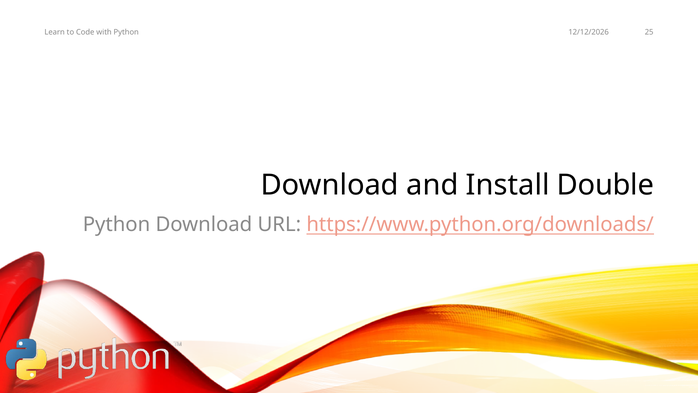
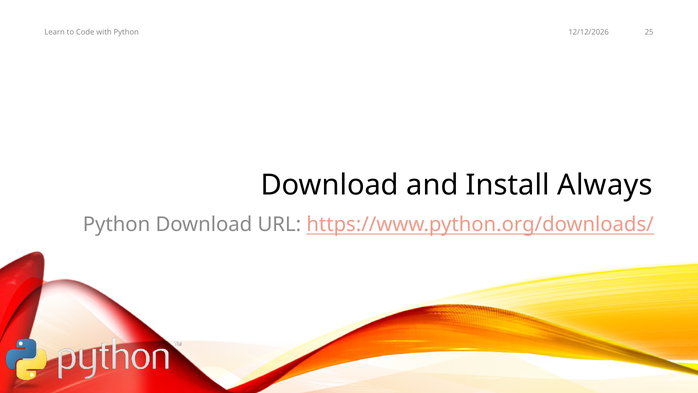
Double: Double -> Always (605, 185)
